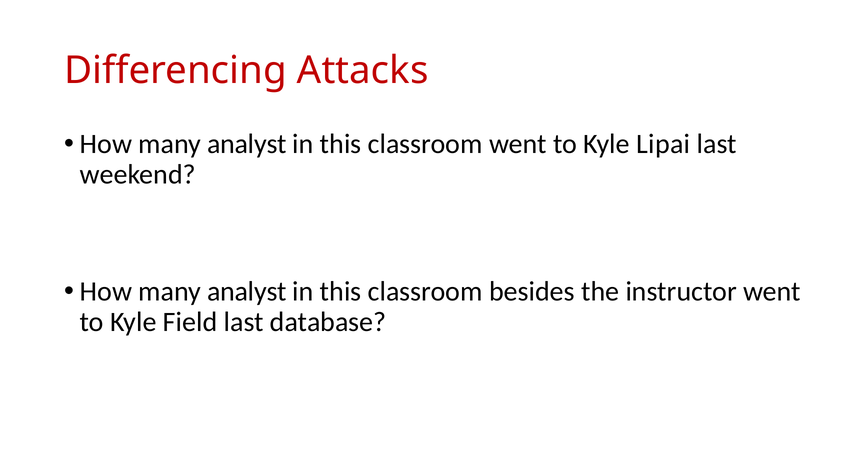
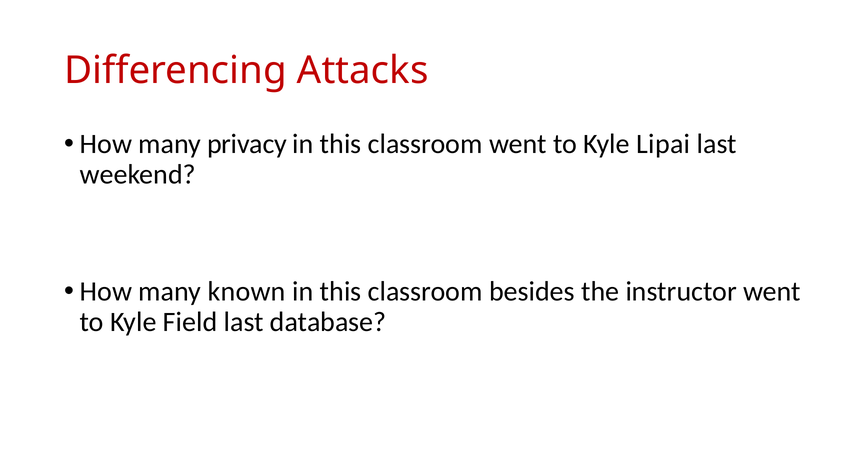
analyst: analyst -> privacy (247, 144)
analyst: analyst -> known (247, 292)
